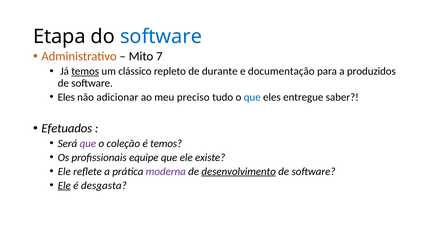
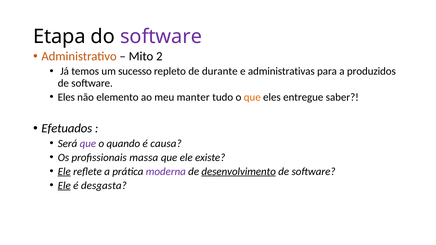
software colour: blue -> purple (161, 37)
7: 7 -> 2 (159, 56)
temos underline: present -> none (85, 71)
clássico: clássico -> sucesso (135, 71)
documentação: documentação -> administrativas (281, 71)
adicionar: adicionar -> elemento (117, 97)
preciso: preciso -> manter (193, 97)
que colour: blue -> orange (252, 97)
coleção: coleção -> quando (123, 144)
é temos: temos -> causa (166, 144)
equipe: equipe -> massa (144, 158)
Ele underline: none -> present (64, 172)
